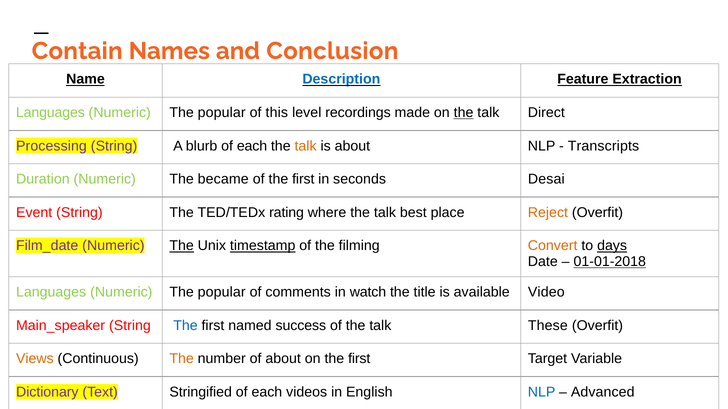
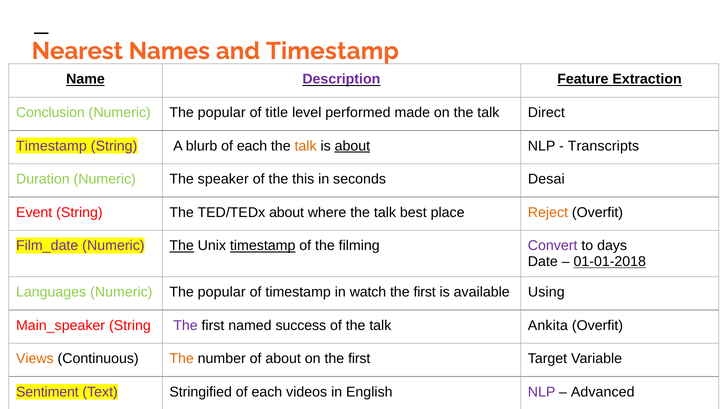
Contain: Contain -> Nearest (77, 51)
and Conclusion: Conclusion -> Timestamp (332, 51)
Description colour: blue -> purple (341, 79)
Languages: Languages -> Conclusion (50, 113)
this: this -> title (277, 113)
recordings: recordings -> performed (358, 113)
the underline: present -> none (464, 113)
Processing: Processing -> Timestamp (51, 146)
about underline: none -> present (352, 146)
became: became -> speaker (223, 179)
of the first: first -> this (303, 179)
TED/TEDx rating: rating -> about (287, 213)
Convert colour: orange -> purple (553, 246)
days underline: present -> none (612, 246)
of comments: comments -> timestamp (298, 292)
title: title -> first (425, 292)
Video: Video -> Using (546, 292)
The colour: blue -> purple (185, 326)
These: These -> Ankita (548, 326)
Dictionary: Dictionary -> Sentiment (47, 392)
NLP colour: blue -> purple (542, 392)
